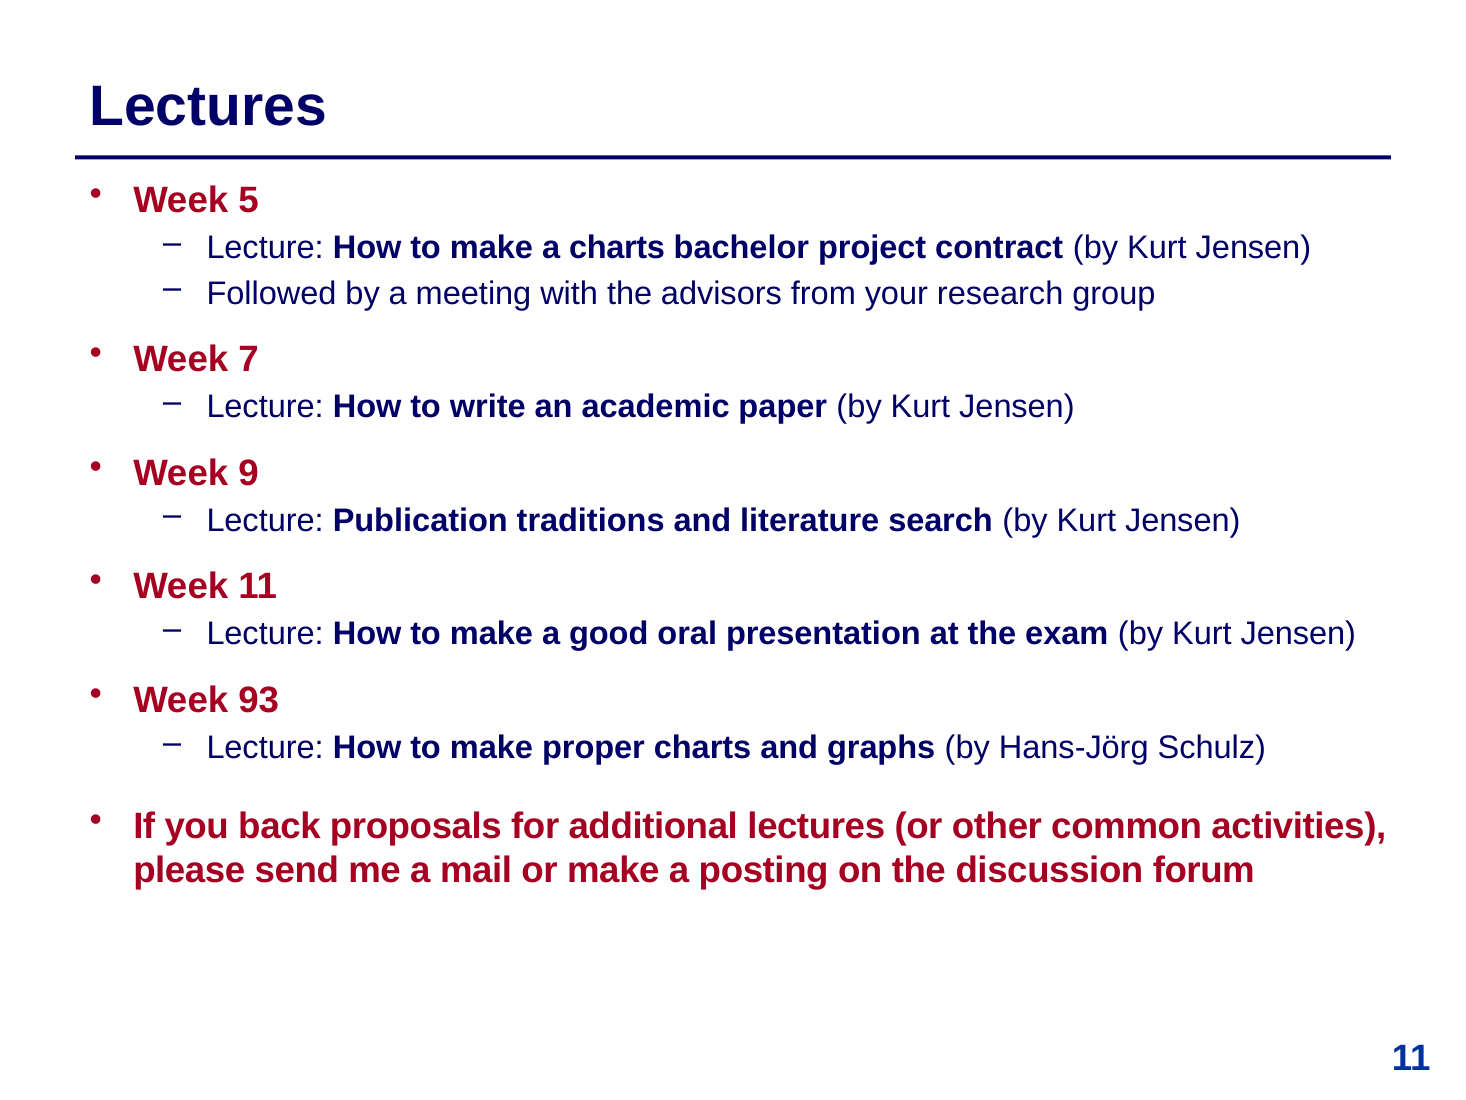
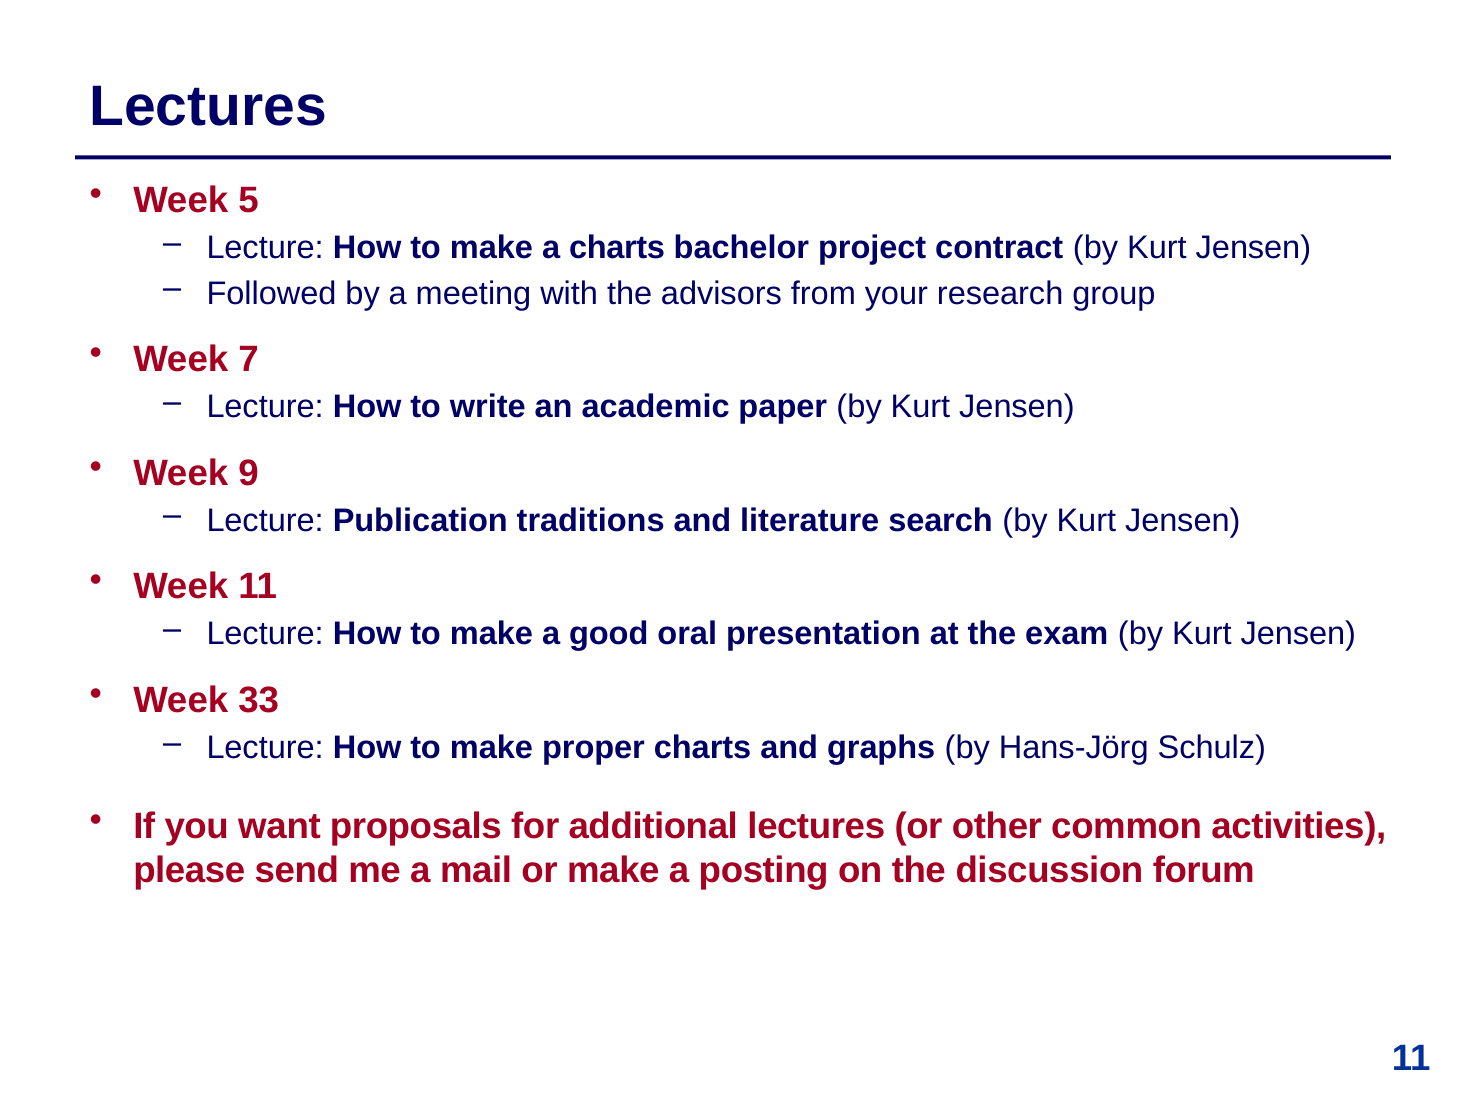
93: 93 -> 33 (259, 700)
back: back -> want (279, 826)
